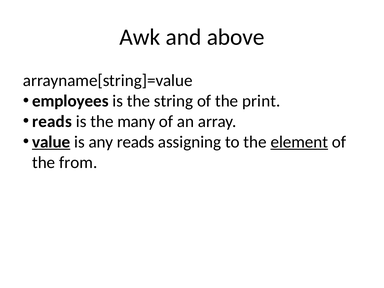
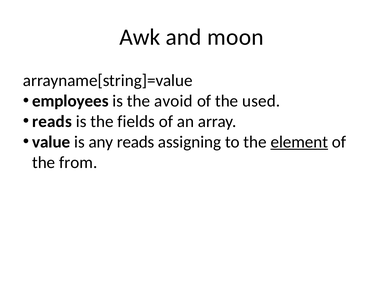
above: above -> moon (235, 37)
string: string -> avoid (173, 101)
print: print -> used (261, 101)
many: many -> fields (136, 121)
value underline: present -> none (51, 142)
